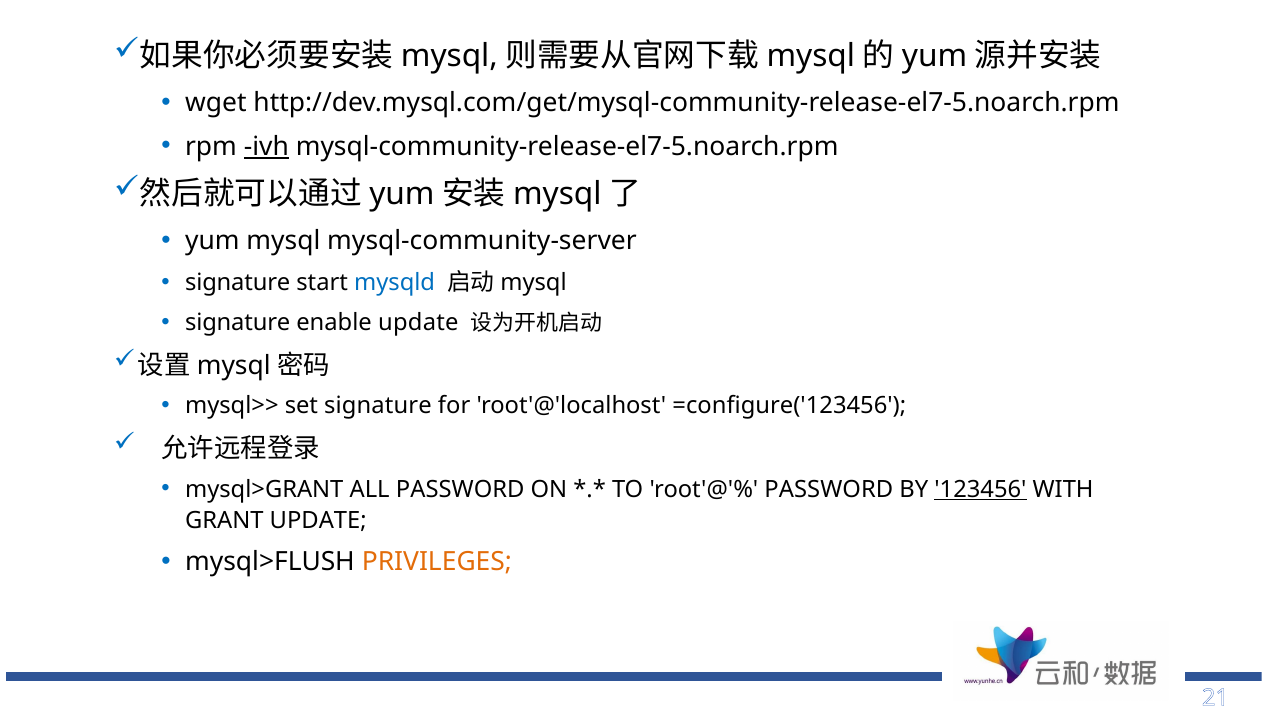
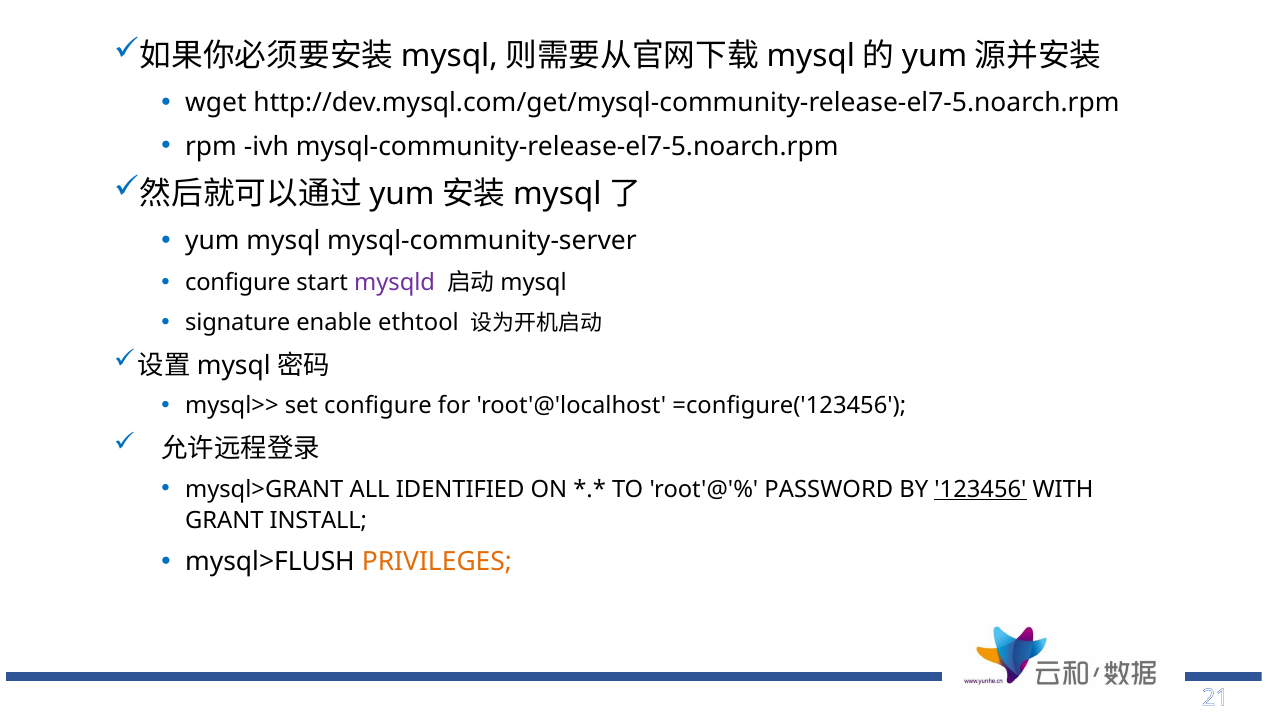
ivh underline: present -> none (266, 147)
signature: signature -> configure (238, 283)
mysqld colour: blue -> purple (395, 283)
enable update: update -> ethtool (418, 323)
set signature: signature -> configure (378, 406)
ALL PASSWORD: PASSWORD -> IDENTIFIED (460, 489)
GRANT UPDATE: UPDATE -> INSTALL (318, 520)
